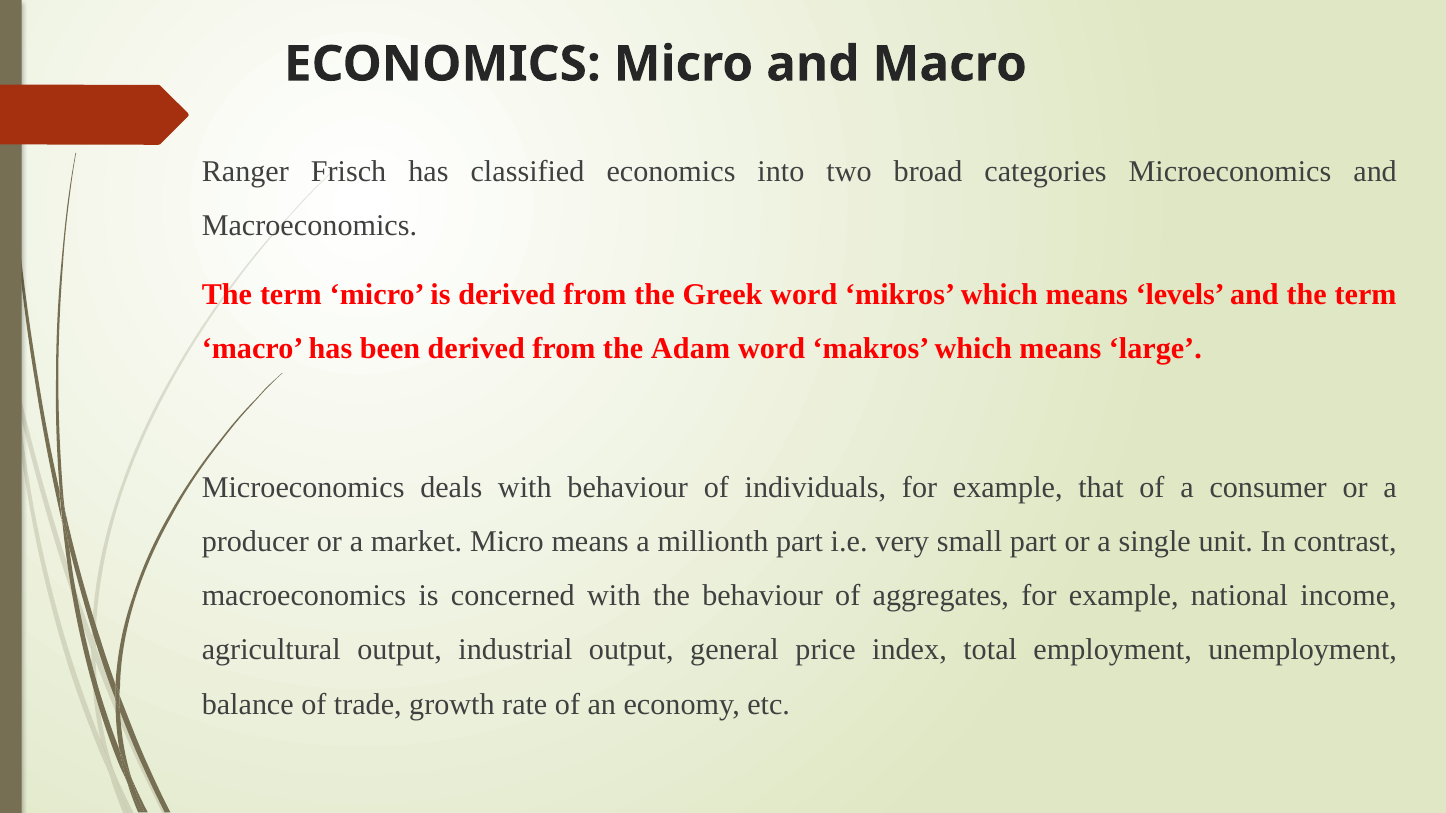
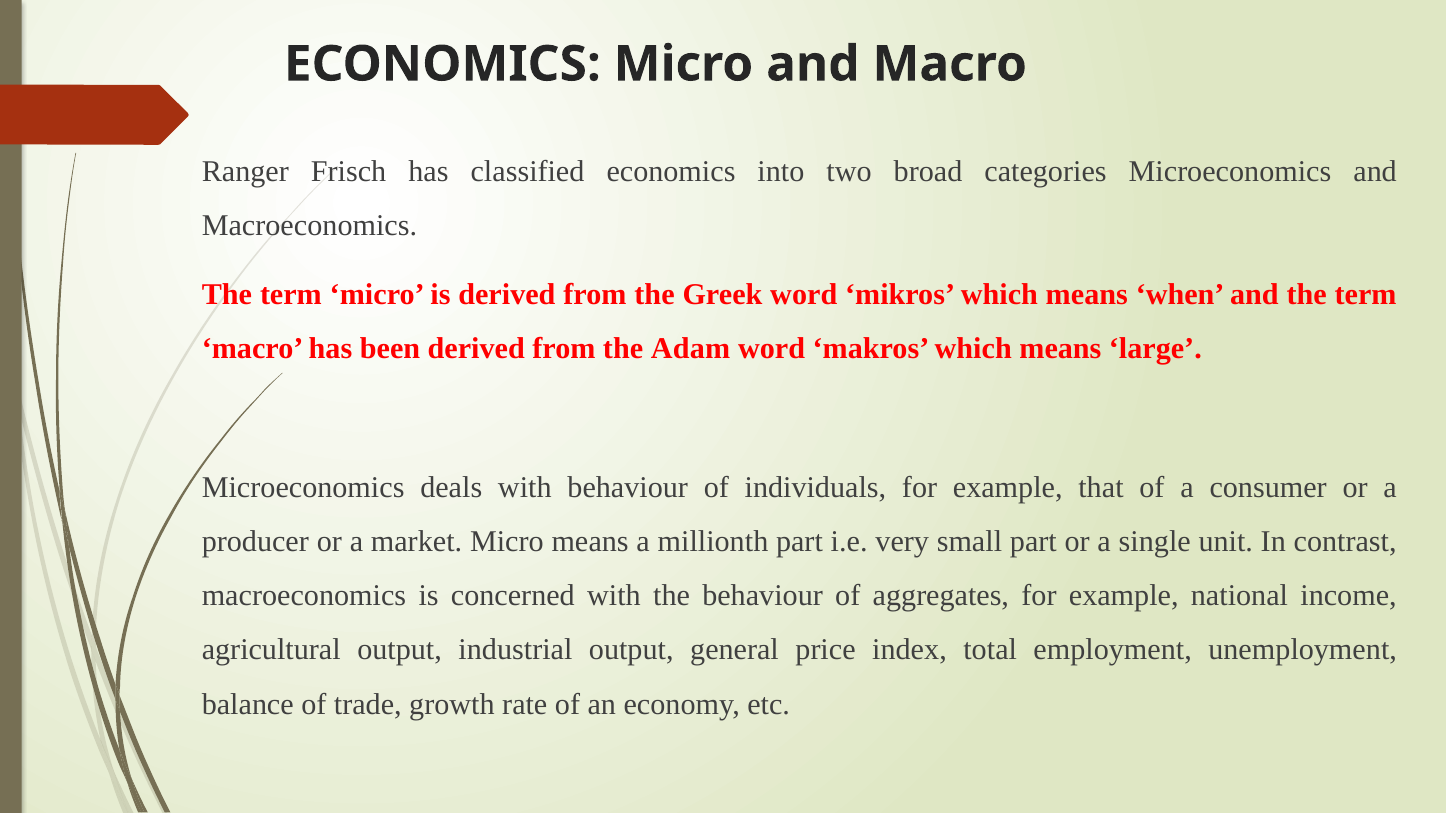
levels: levels -> when (1180, 295)
